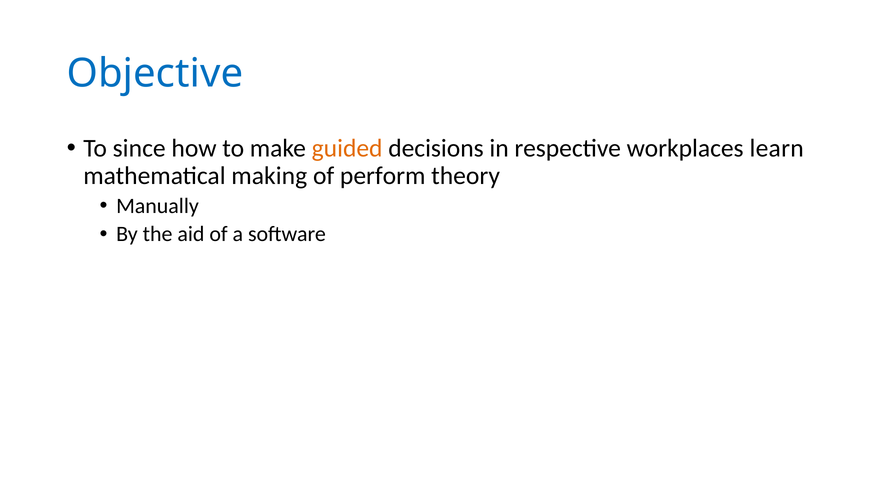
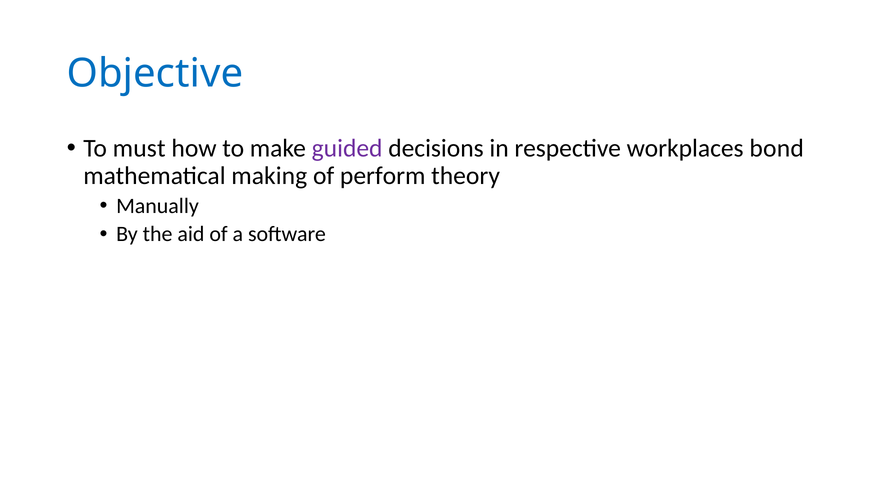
since: since -> must (139, 148)
guided colour: orange -> purple (347, 148)
learn: learn -> bond (777, 148)
